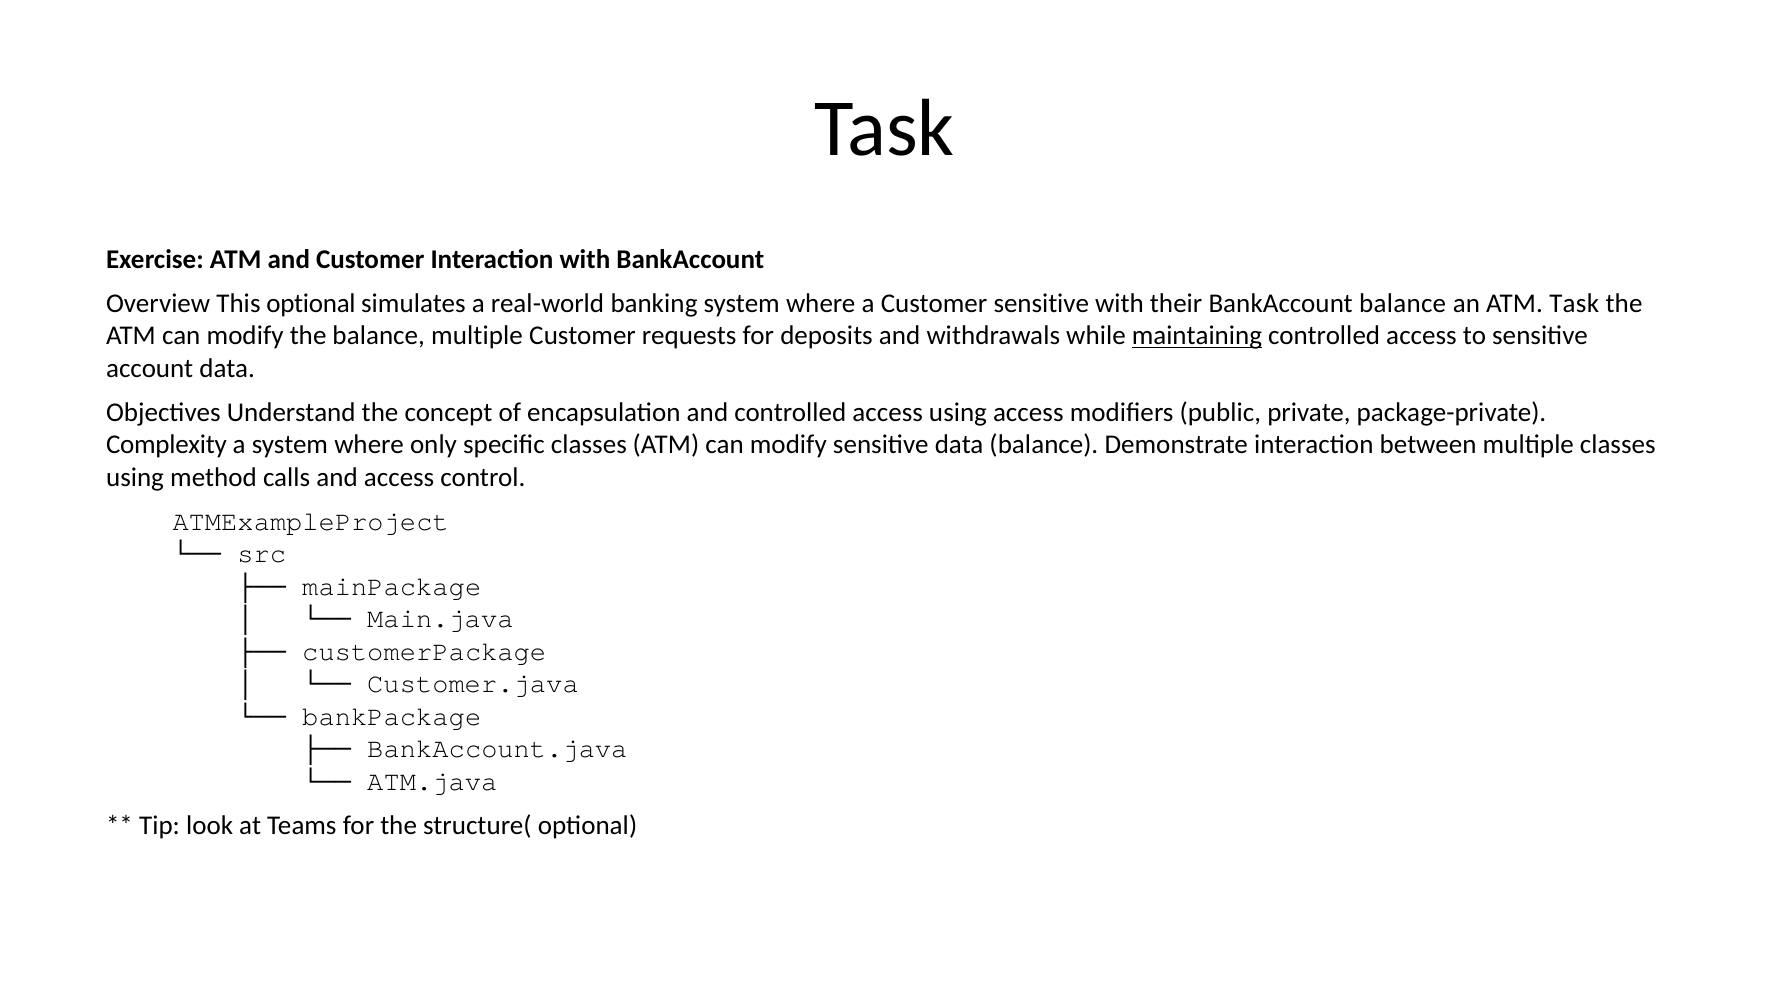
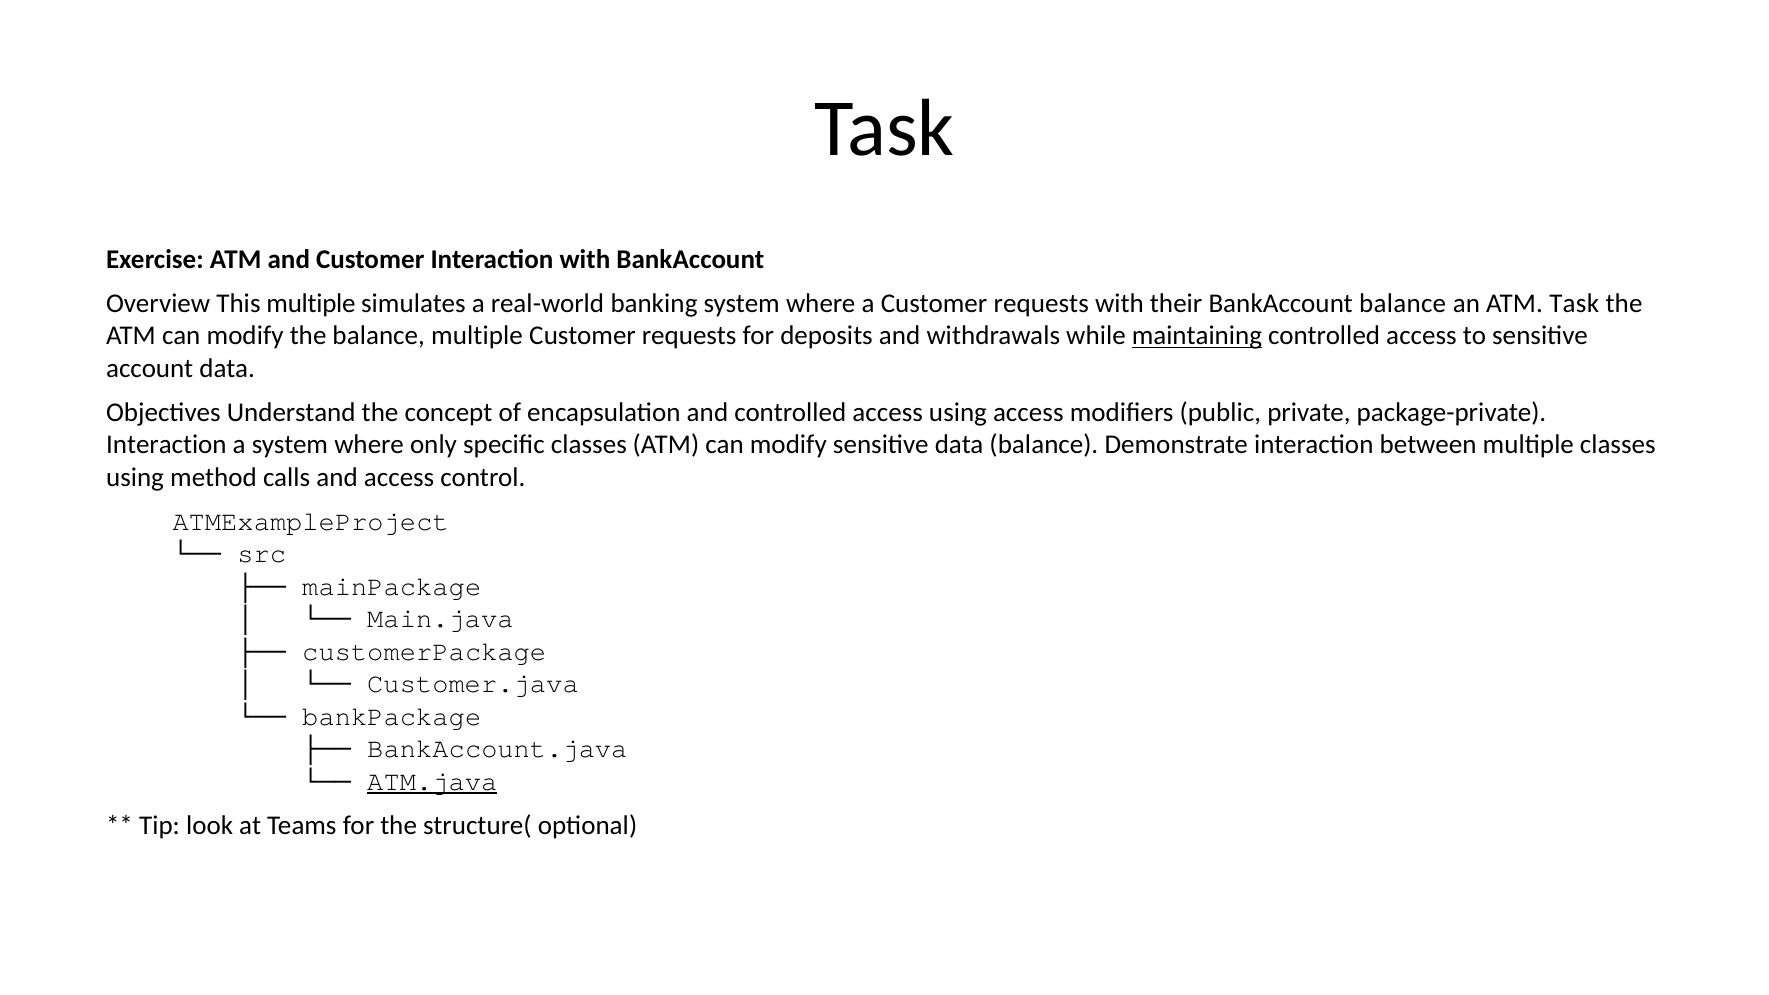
This optional: optional -> multiple (311, 303)
a Customer sensitive: sensitive -> requests (1041, 303)
Complexity: Complexity -> Interaction (166, 445)
ATM.java underline: none -> present (432, 781)
